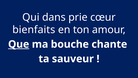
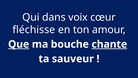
prie: prie -> voix (78, 17)
bienfaits: bienfaits -> fléchisse (34, 30)
chante underline: none -> present (109, 44)
